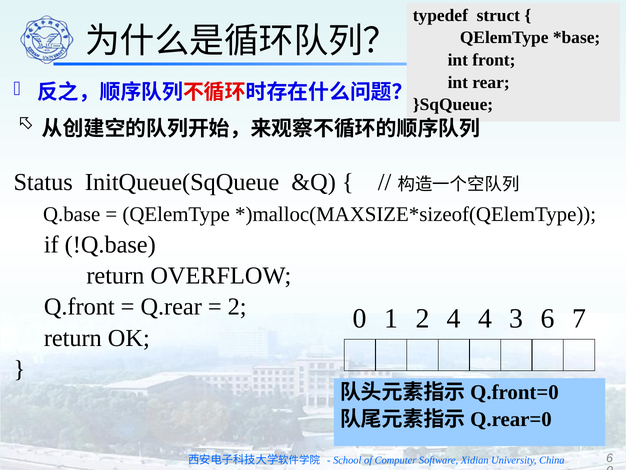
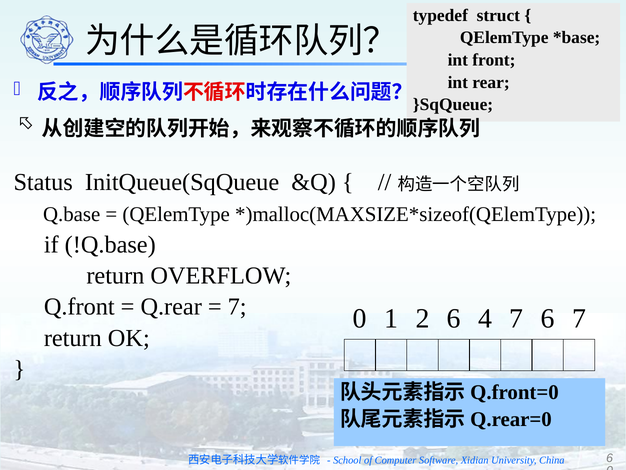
2: 2 -> 7 (237, 307)
2 4: 4 -> 6 (454, 318)
4 3: 3 -> 7 (516, 318)
